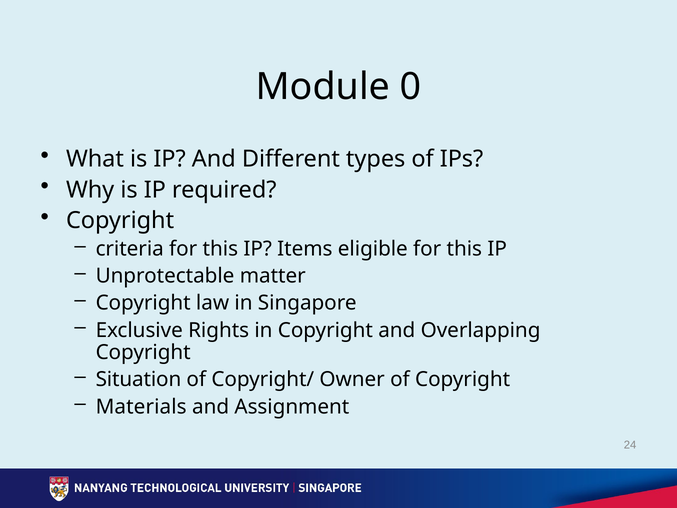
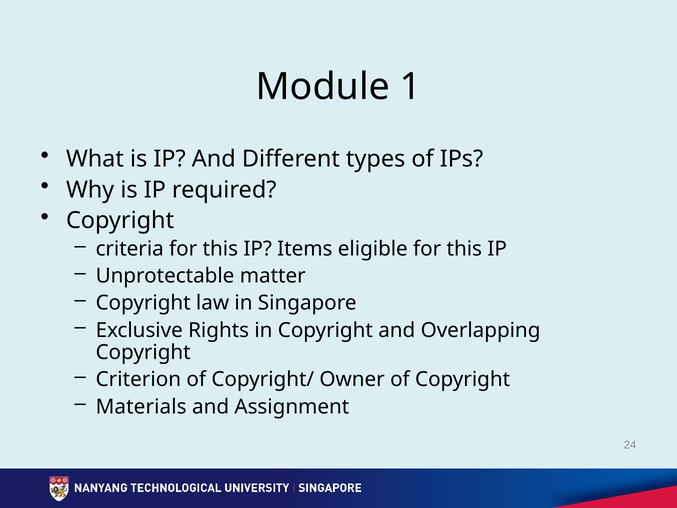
0: 0 -> 1 (410, 87)
Situation: Situation -> Criterion (138, 379)
